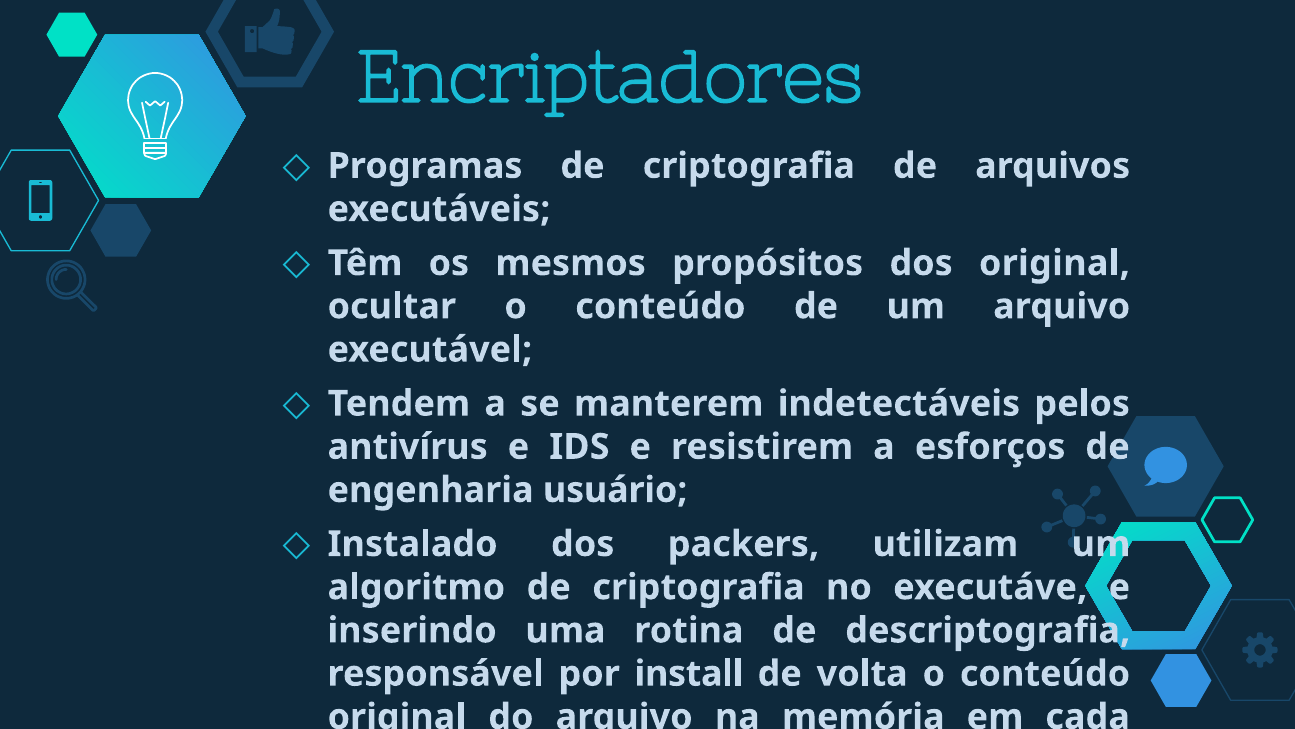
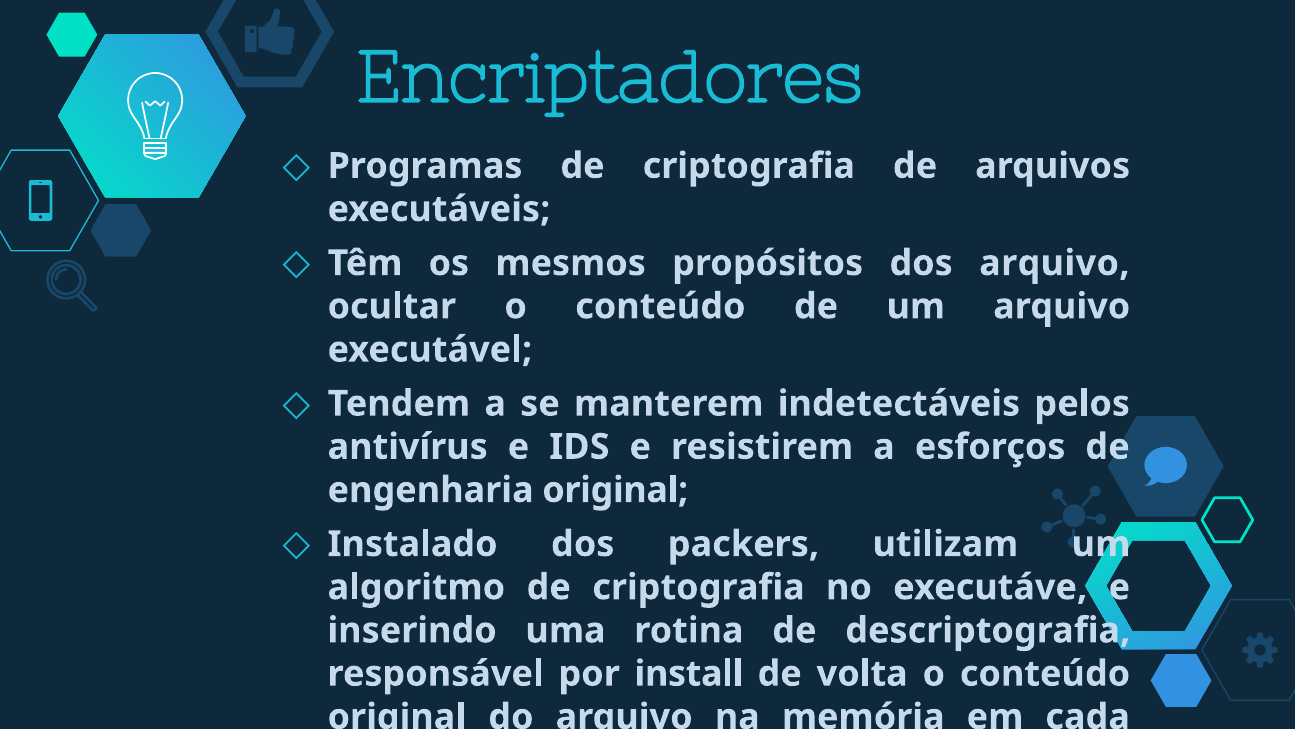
dos original: original -> arquivo (1054, 263)
engenharia usuário: usuário -> original (615, 490)
